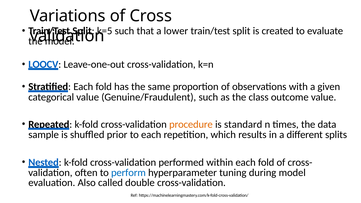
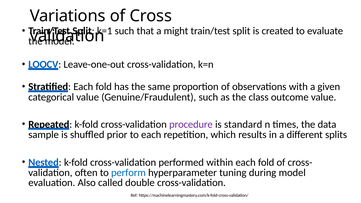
k=5: k=5 -> k=1 (105, 31)
lower: lower -> might (176, 31)
procedure colour: orange -> purple (191, 124)
